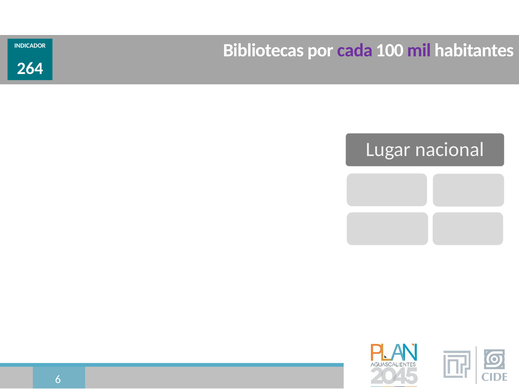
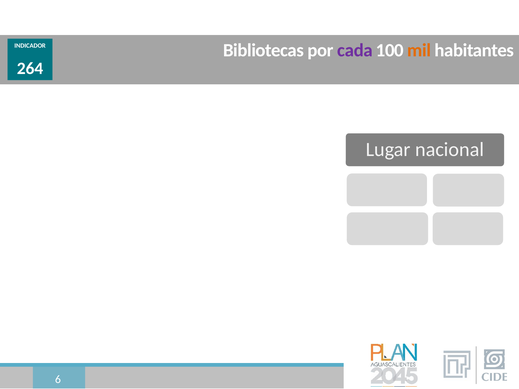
mil colour: purple -> orange (419, 50)
